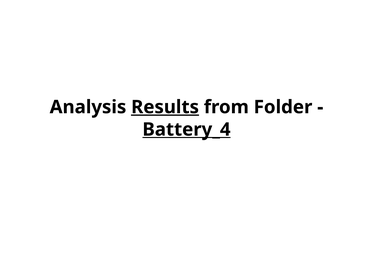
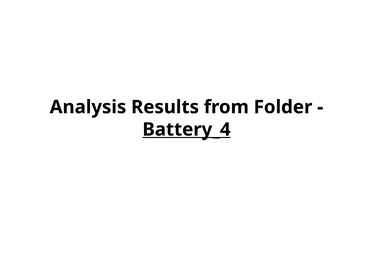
Results underline: present -> none (165, 107)
